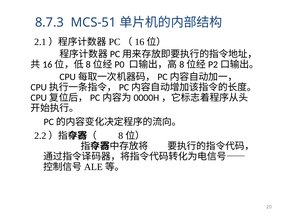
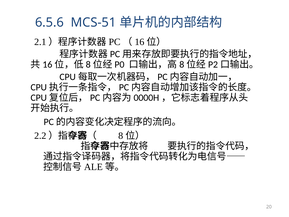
8.7.3: 8.7.3 -> 6.5.6 (49, 22)
